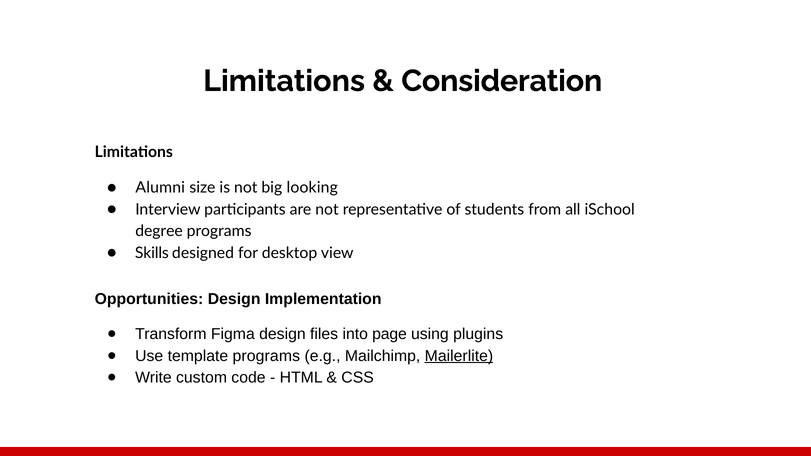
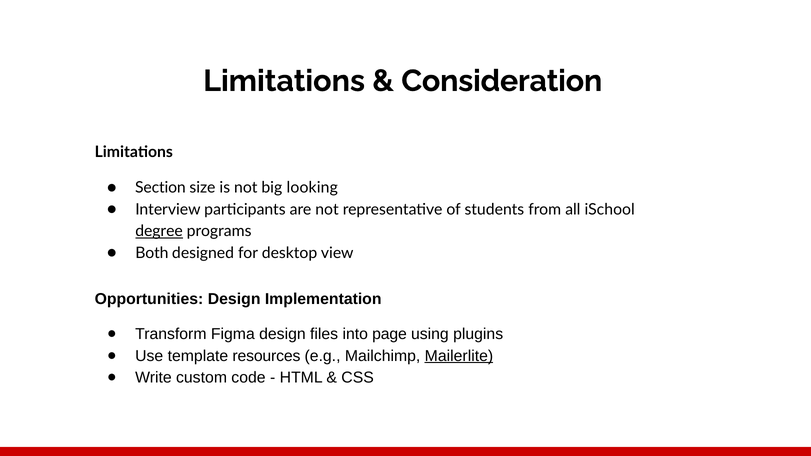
Alumni: Alumni -> Section (160, 188)
degree underline: none -> present (159, 231)
Skills: Skills -> Both (152, 253)
template programs: programs -> resources (266, 356)
